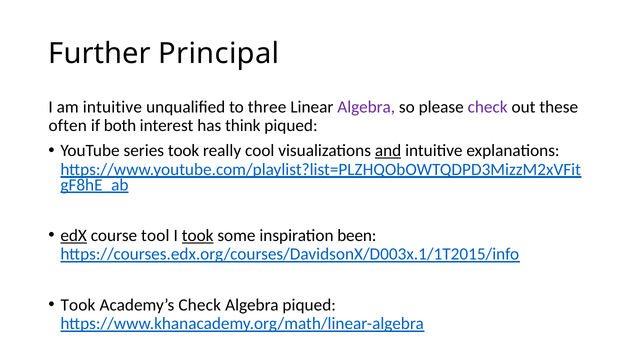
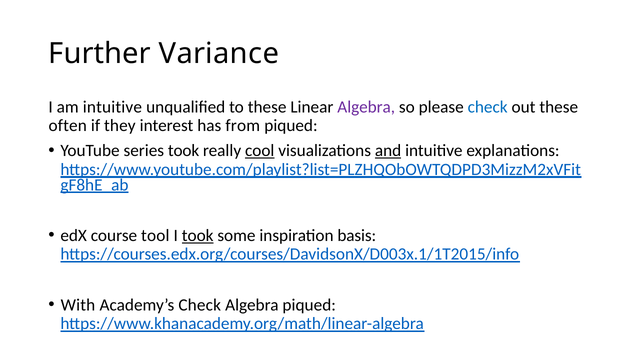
Principal: Principal -> Variance (219, 53)
to three: three -> these (267, 107)
check colour: purple -> blue (488, 107)
both: both -> they (120, 125)
think: think -> from (243, 125)
cool underline: none -> present (260, 151)
edX underline: present -> none (74, 235)
been: been -> basis (357, 235)
Took: Took -> With (78, 305)
